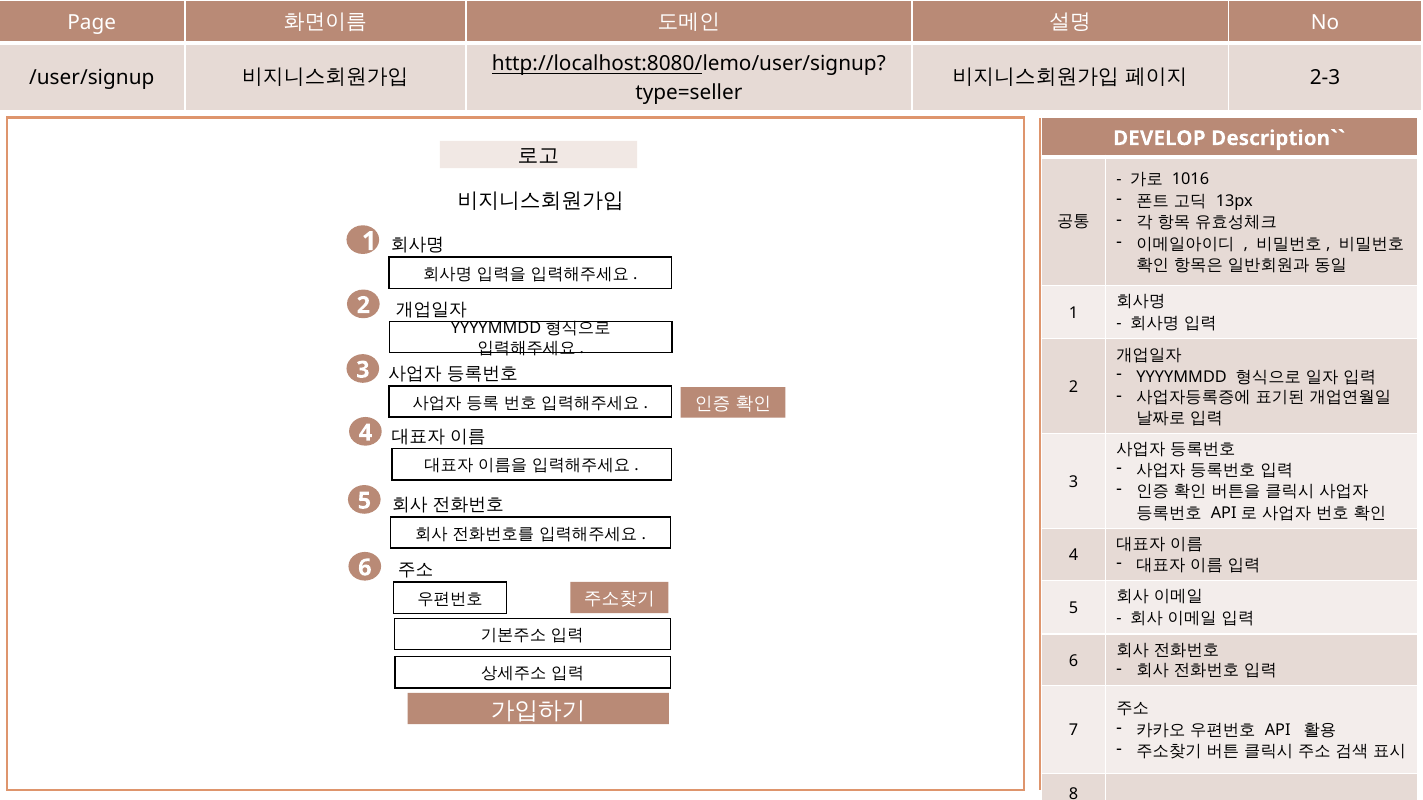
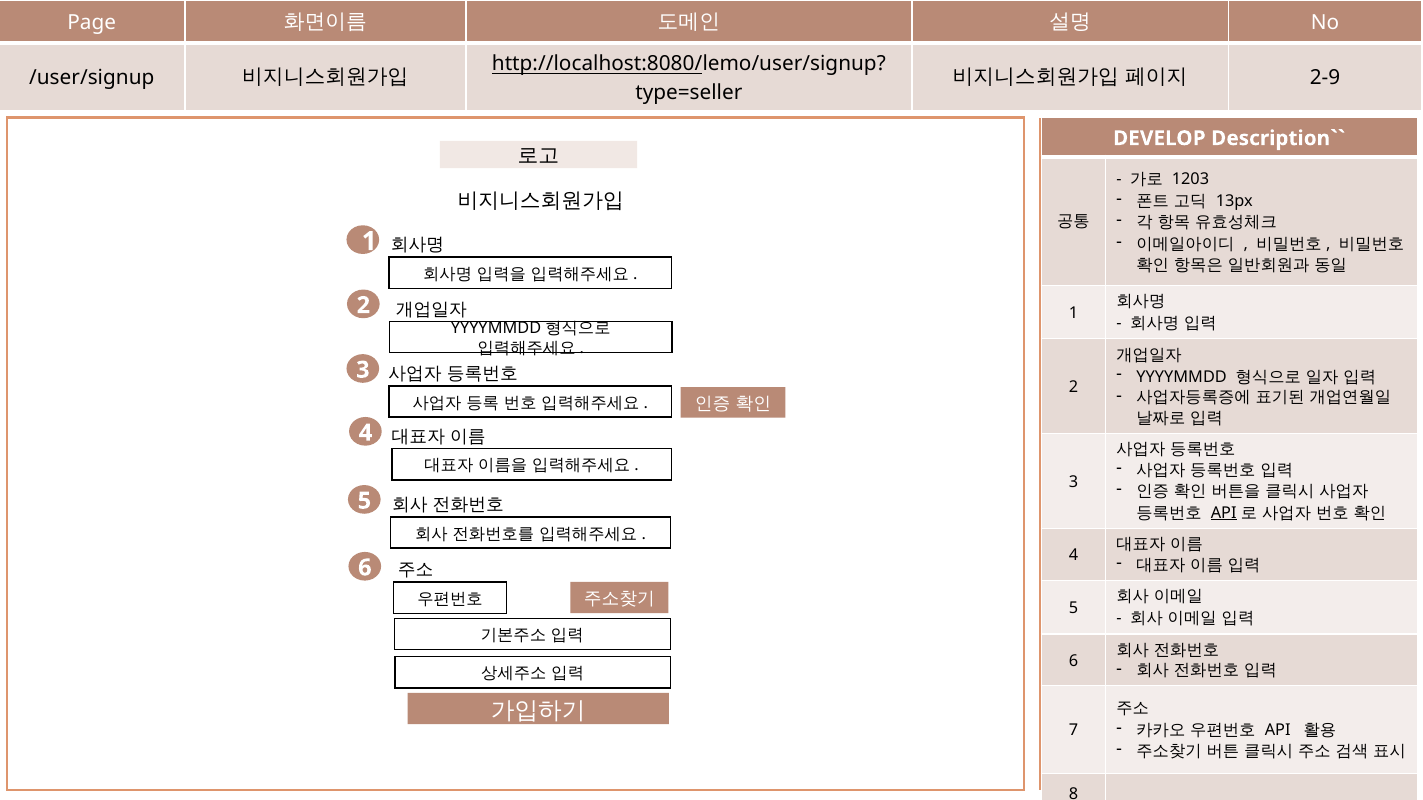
2-3: 2-3 -> 2-9 (1325, 78)
1016: 1016 -> 1203 (1190, 179)
API underline: none -> present (1224, 513)
